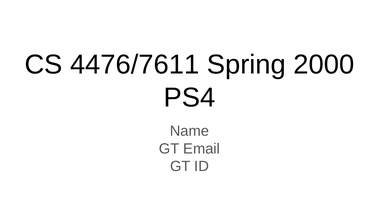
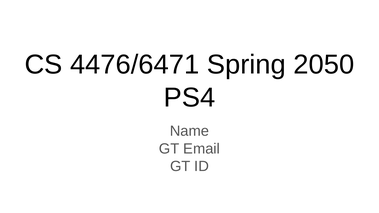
4476/7611: 4476/7611 -> 4476/6471 (135, 65)
2000: 2000 -> 2050 (324, 65)
